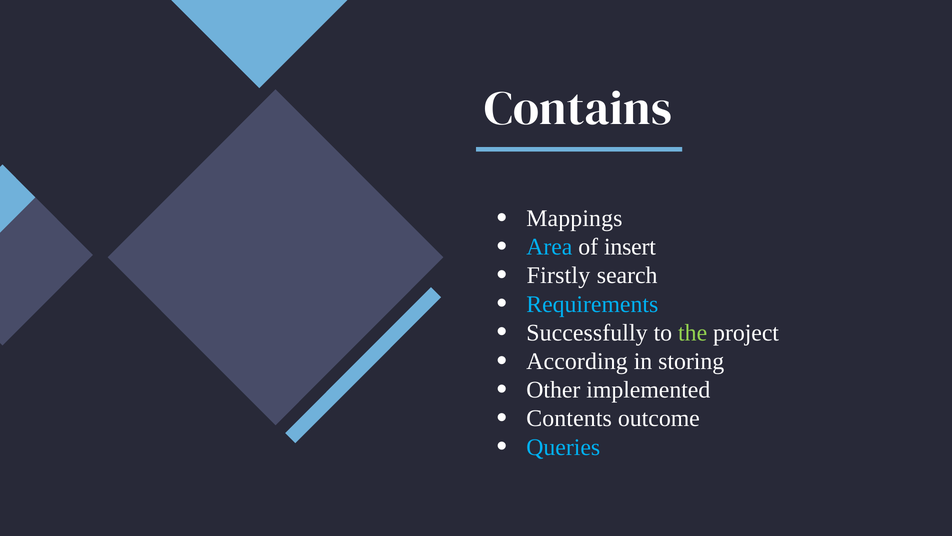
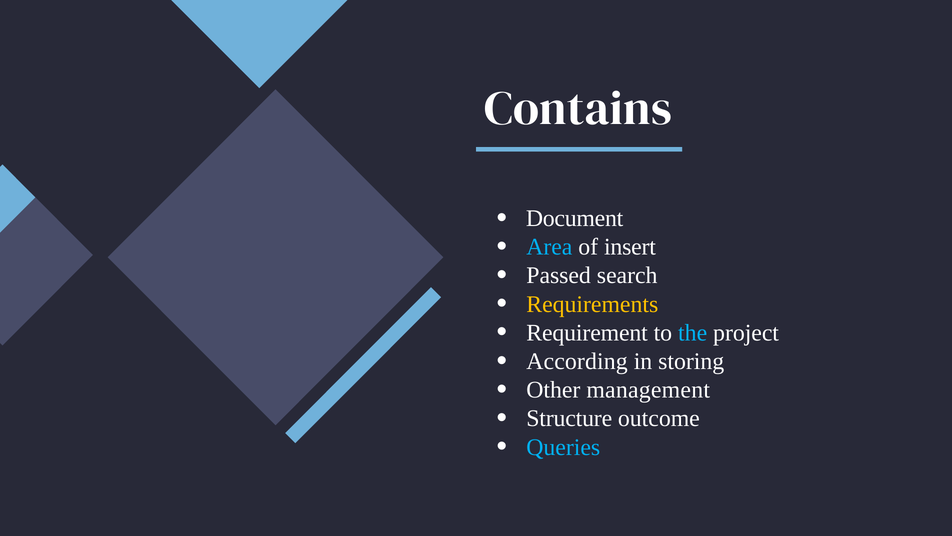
Mappings: Mappings -> Document (575, 218)
Firstly: Firstly -> Passed (559, 275)
Requirements colour: light blue -> yellow (592, 304)
Successfully: Successfully -> Requirement (587, 333)
the colour: light green -> light blue (693, 333)
implemented: implemented -> management (648, 390)
Contents: Contents -> Structure (569, 418)
